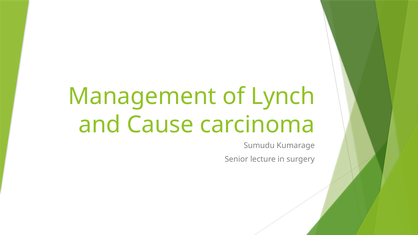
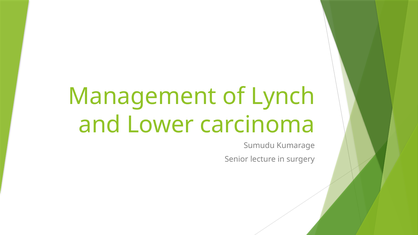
Cause: Cause -> Lower (160, 125)
